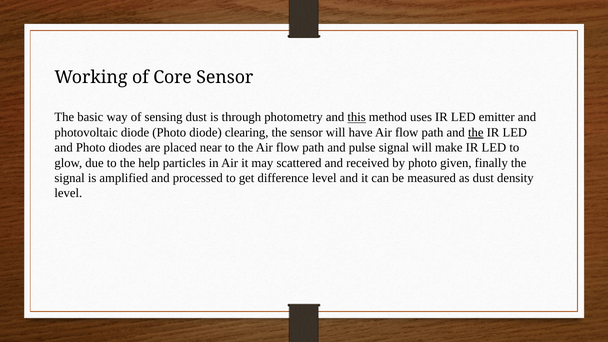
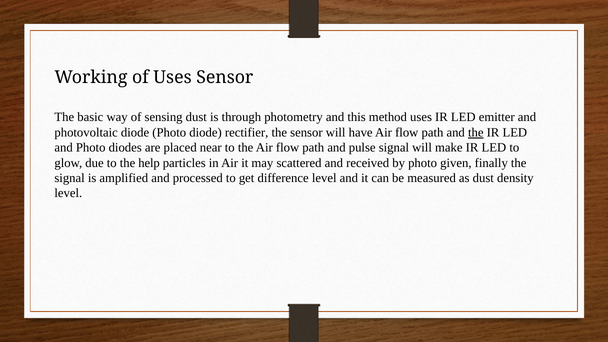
of Core: Core -> Uses (173, 77)
this underline: present -> none (357, 117)
clearing: clearing -> rectifier (247, 132)
